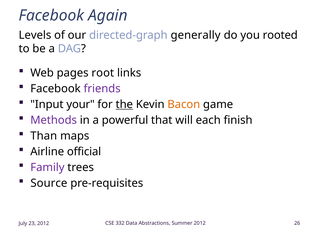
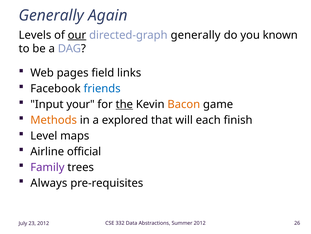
Facebook: Facebook -> Generally (51, 15)
our underline: none -> present (77, 35)
rooted: rooted -> known (280, 35)
root: root -> field (103, 73)
friends colour: purple -> blue (102, 88)
Methods colour: purple -> orange (54, 120)
powerful: powerful -> explored (125, 120)
Than: Than -> Level (44, 135)
Source: Source -> Always (49, 183)
